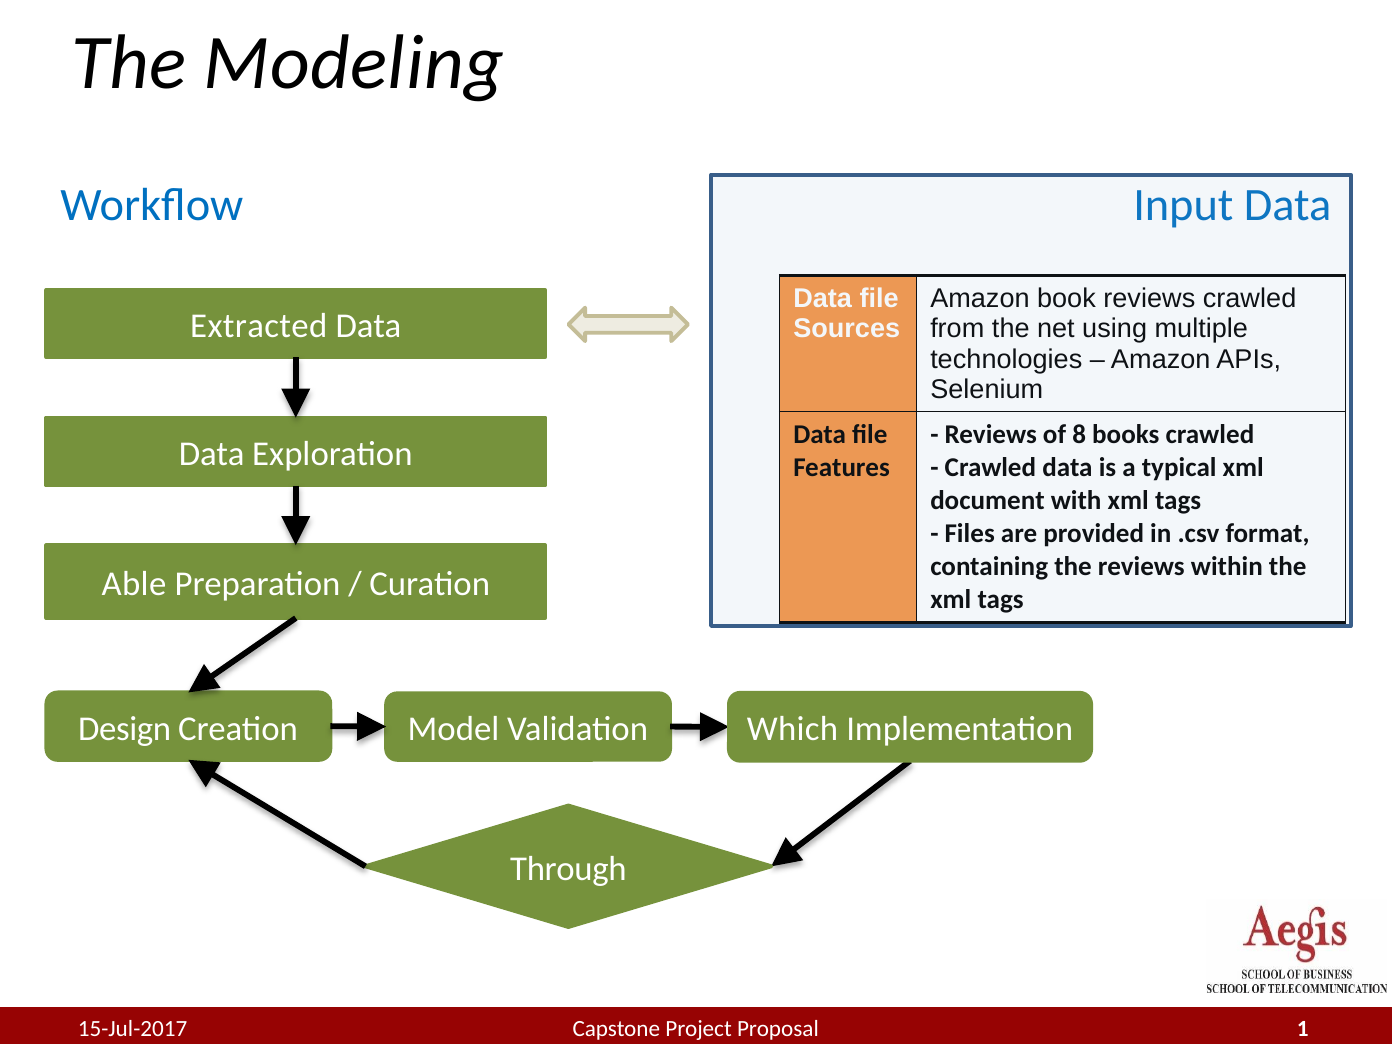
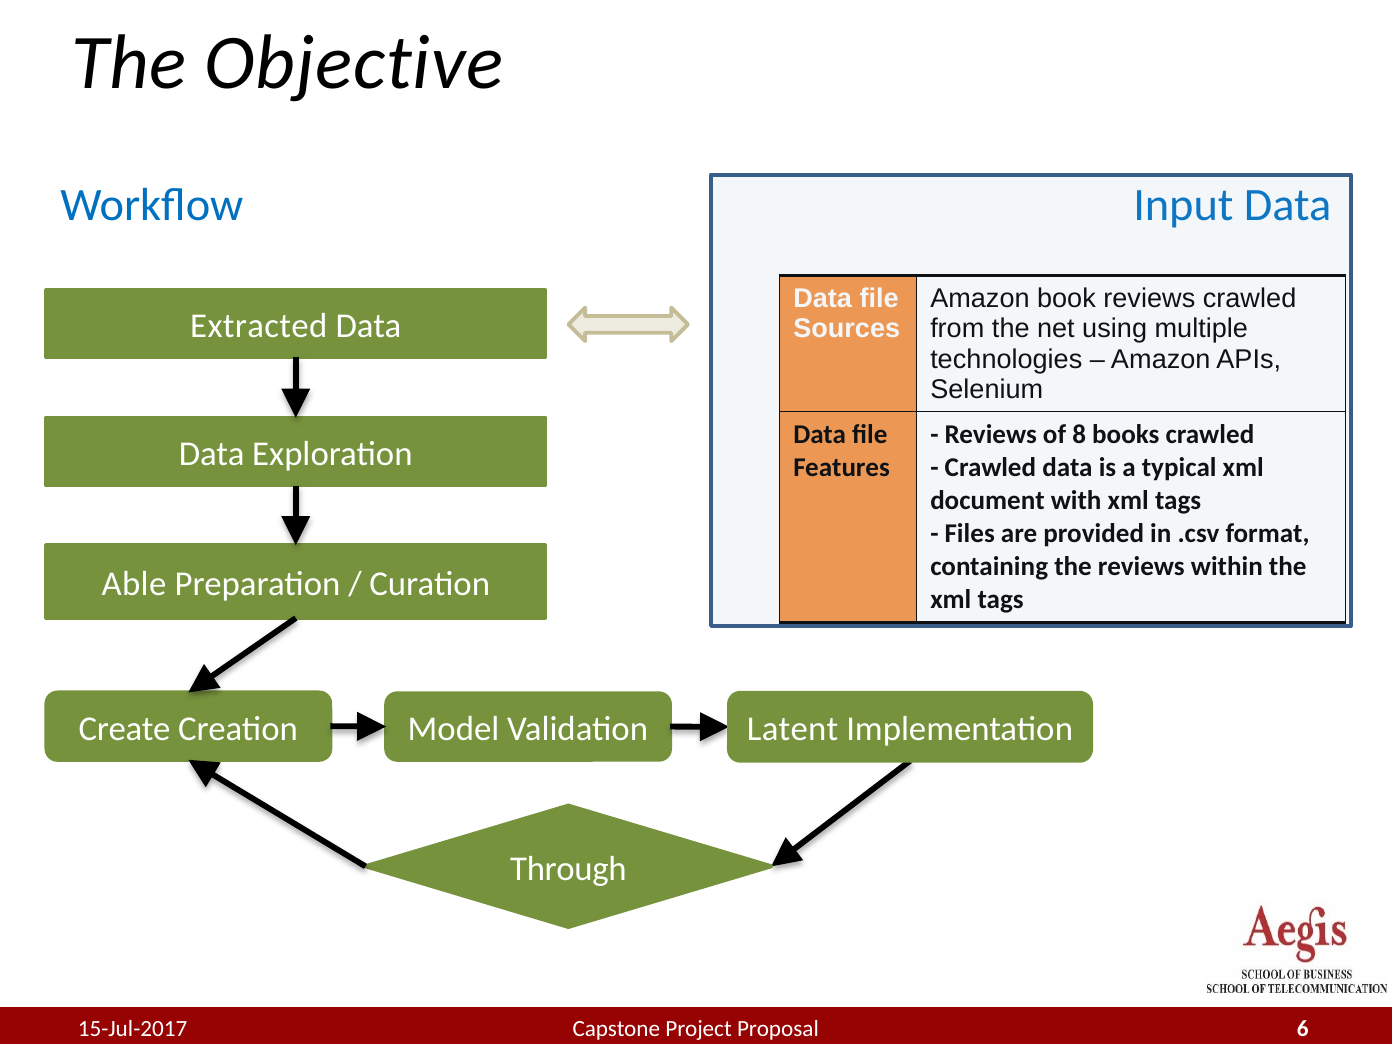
Modeling: Modeling -> Objective (354, 63)
Design: Design -> Create (125, 729)
Which: Which -> Latent (793, 729)
1: 1 -> 6 (1303, 1029)
